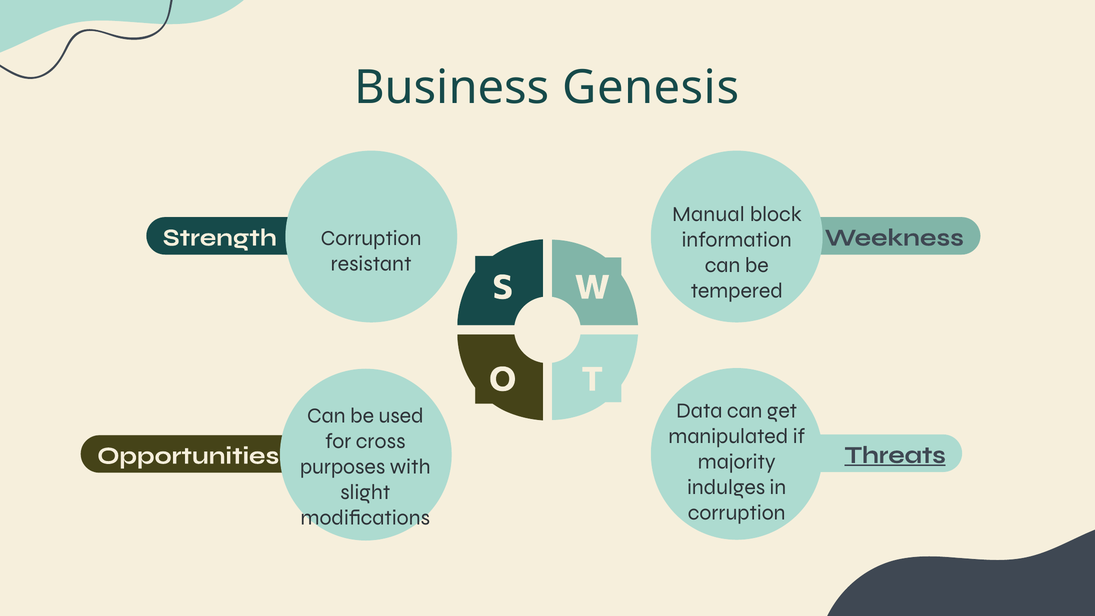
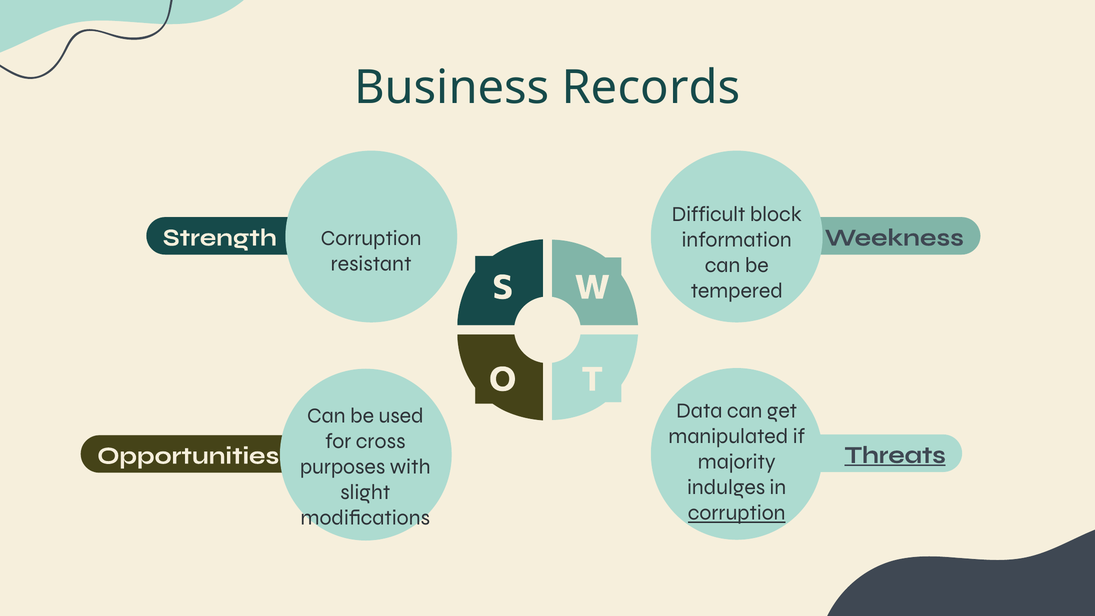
Genesis: Genesis -> Records (651, 88)
Manual: Manual -> Difficult (709, 214)
corruption underline: none -> present (737, 513)
